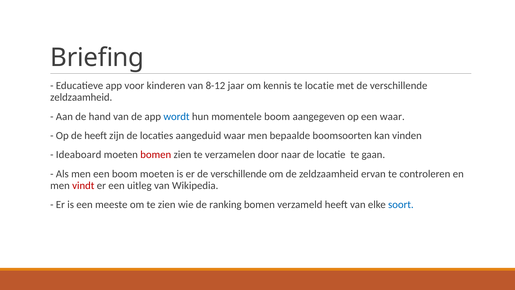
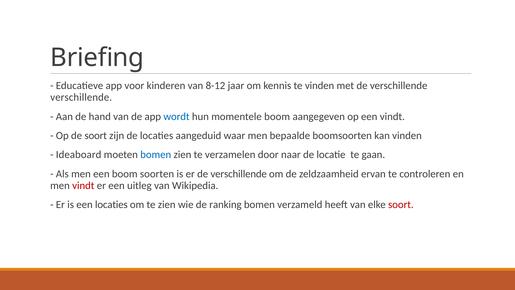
te locatie: locatie -> vinden (320, 86)
zeldzaamheid: zeldzaamheid -> verschillende (81, 97)
een waar: waar -> vindt (392, 116)
de heeft: heeft -> soort (96, 135)
bomen colour: red -> blue (156, 155)
boom moeten: moeten -> soorten (157, 174)
een meeste: meeste -> locaties (111, 204)
soort colour: blue -> red (401, 204)
